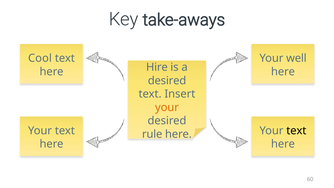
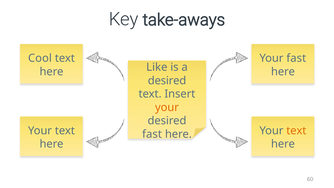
Your well: well -> fast (296, 58)
Hire: Hire -> Like (157, 67)
text colour: black -> orange (296, 131)
rule: rule -> fast (152, 134)
